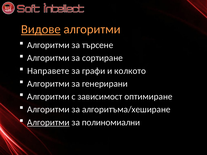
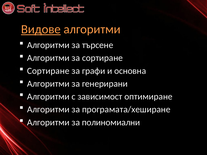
Направете: Направете -> Сортиране (48, 71)
колкото: колкото -> основна (130, 71)
алгоритъма/хеширане: алгоритъма/хеширане -> програмата/хеширане (126, 110)
Алгоритми underline: present -> none (48, 123)
